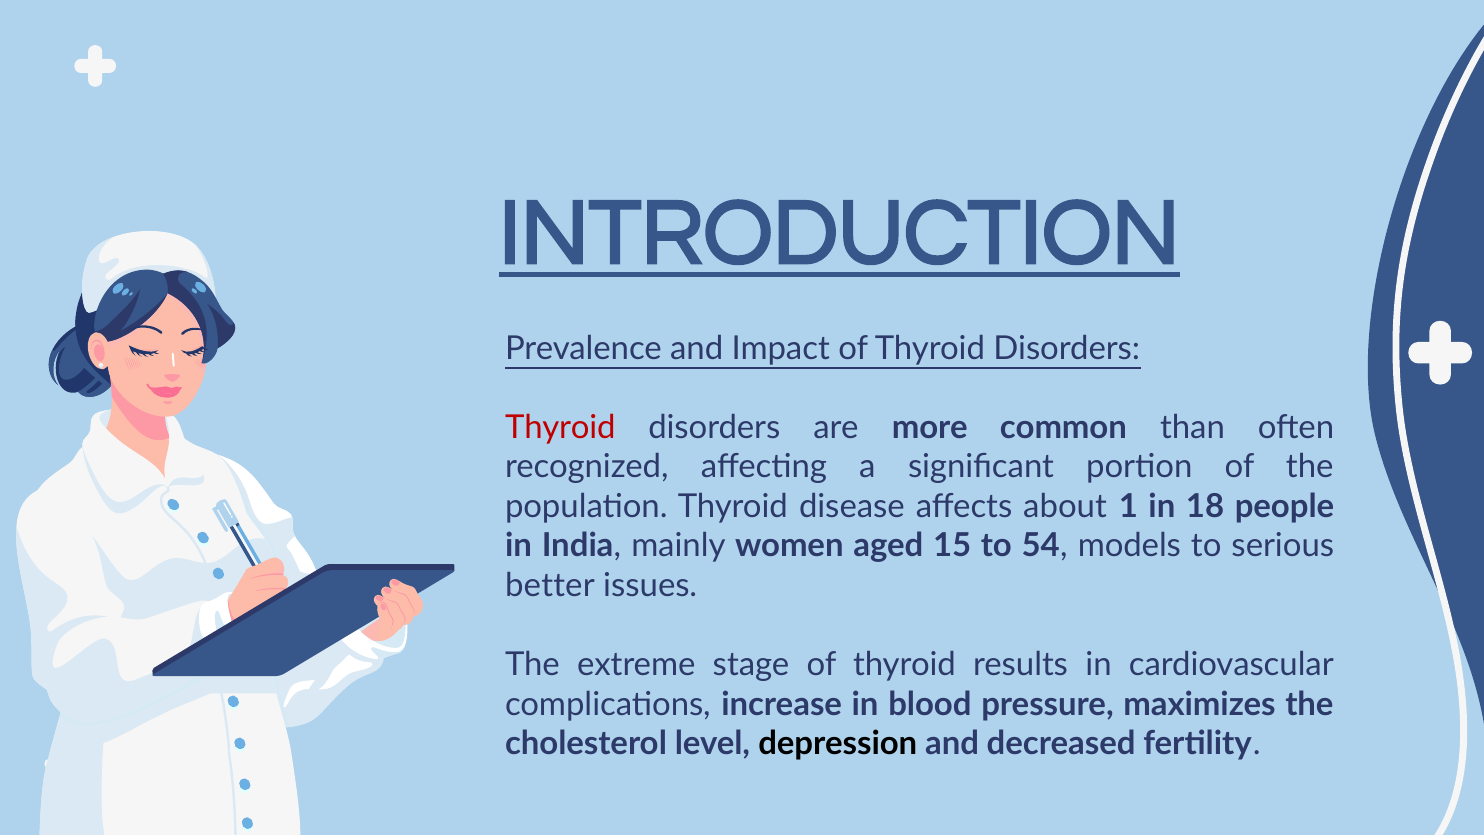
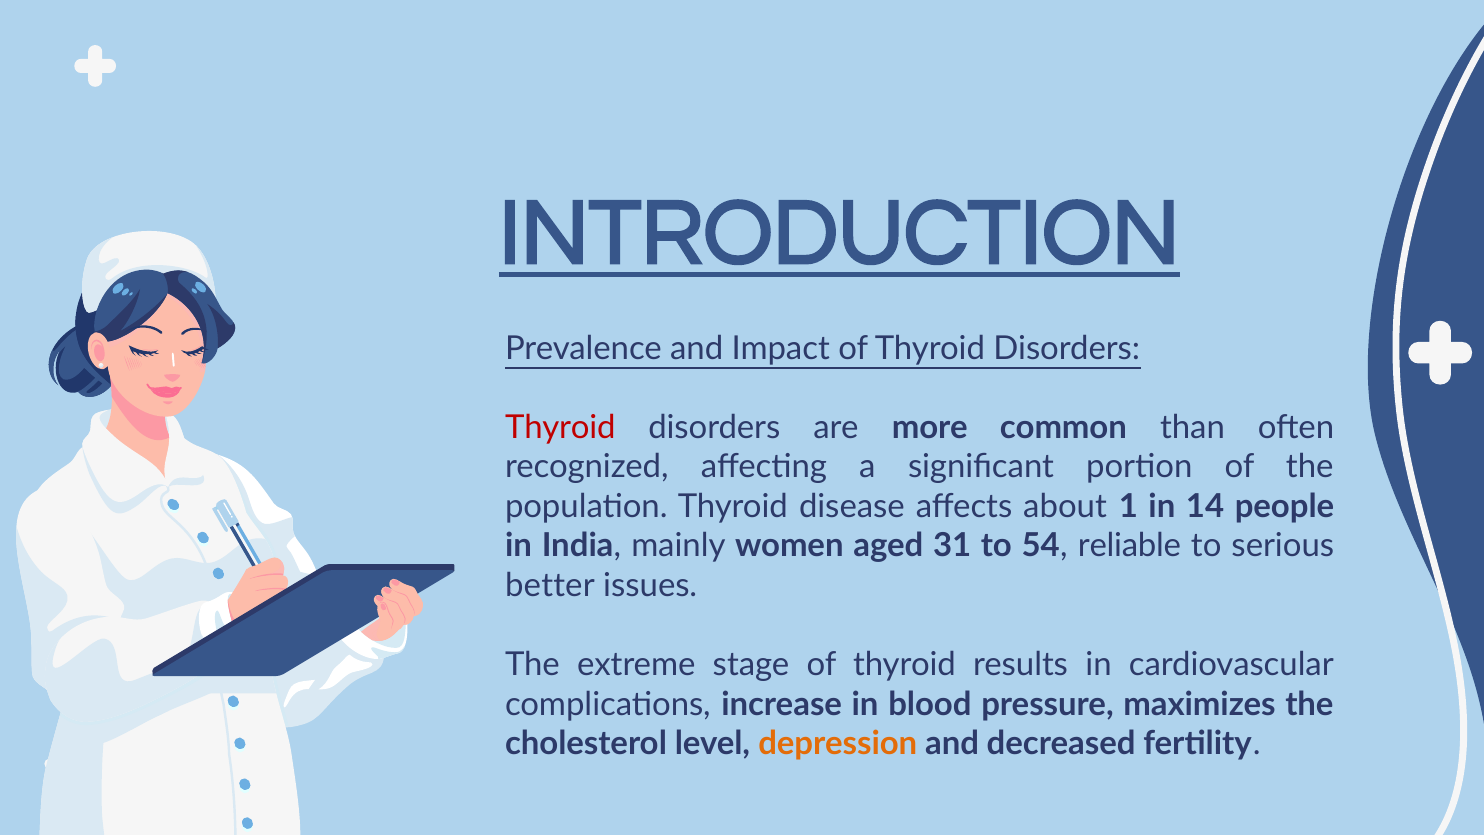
18: 18 -> 14 (1205, 506)
15: 15 -> 31 (952, 546)
models: models -> reliable (1129, 546)
depression colour: black -> orange (838, 744)
